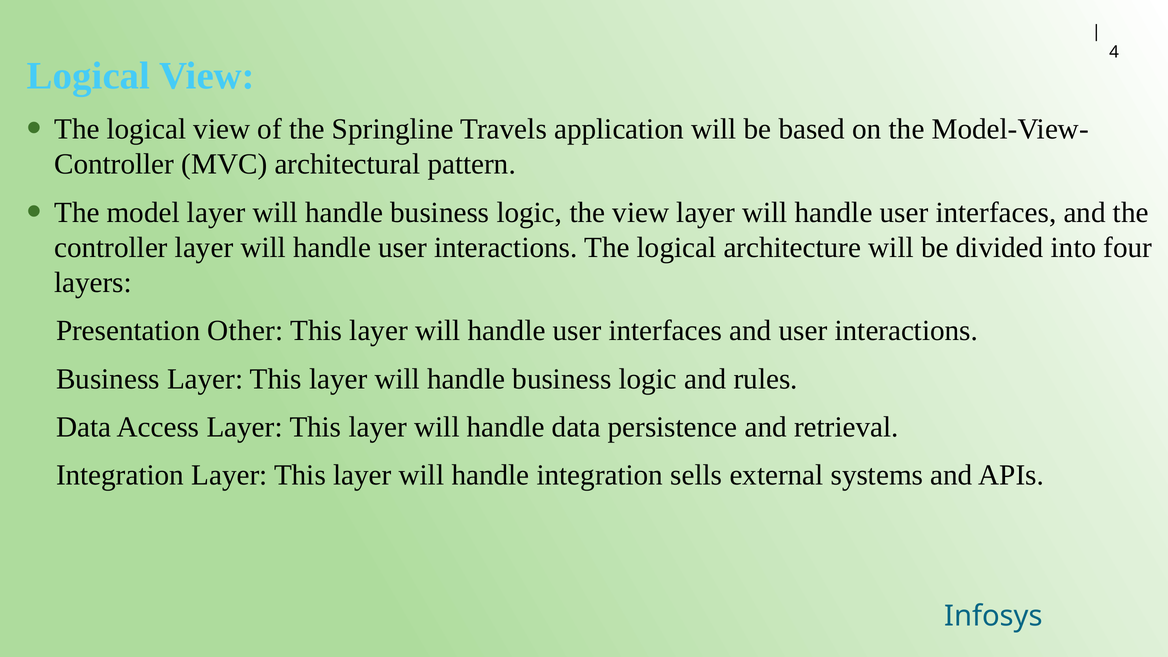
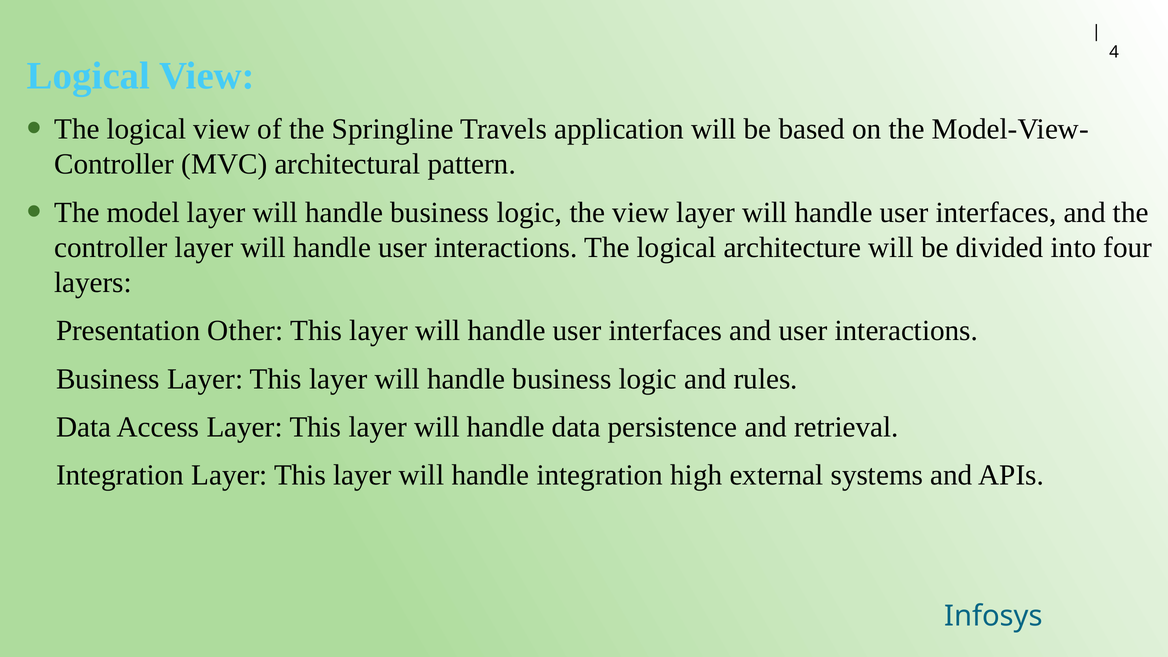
sells: sells -> high (696, 475)
